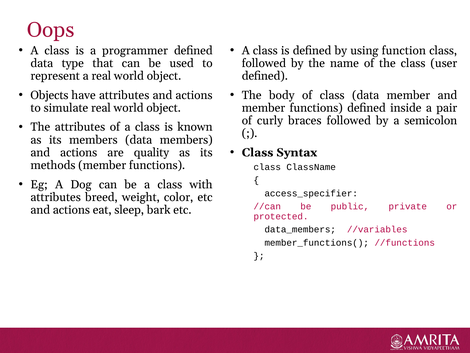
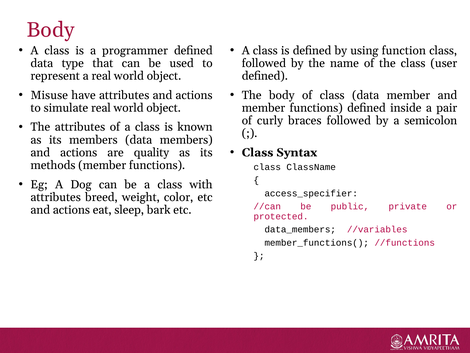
Oops: Oops -> Body (51, 30)
Objects: Objects -> Misuse (49, 95)
